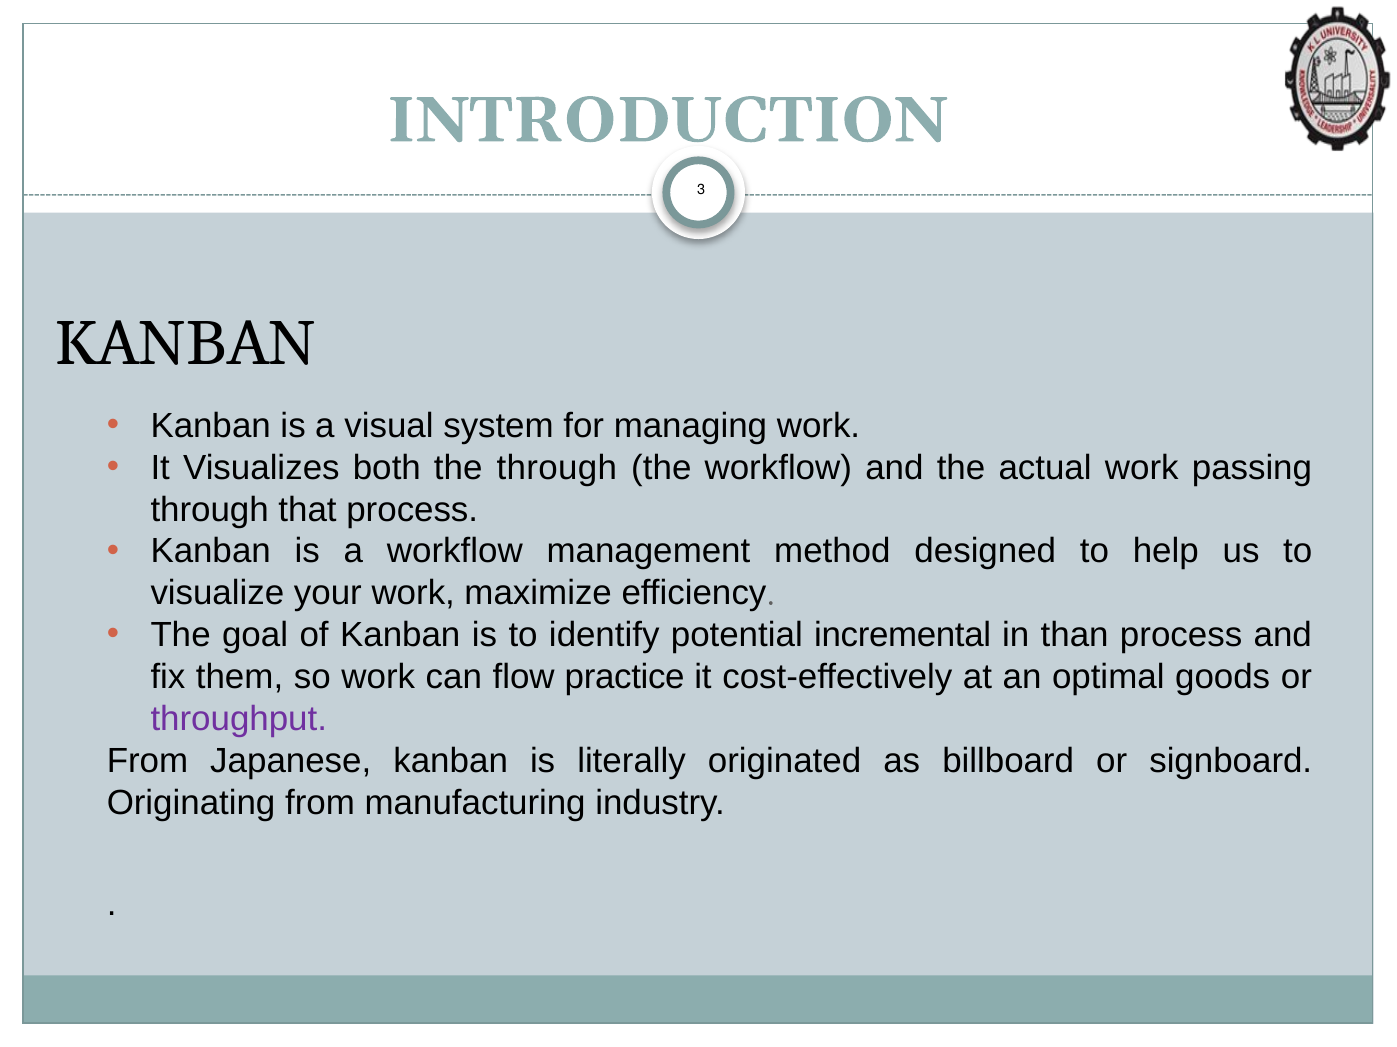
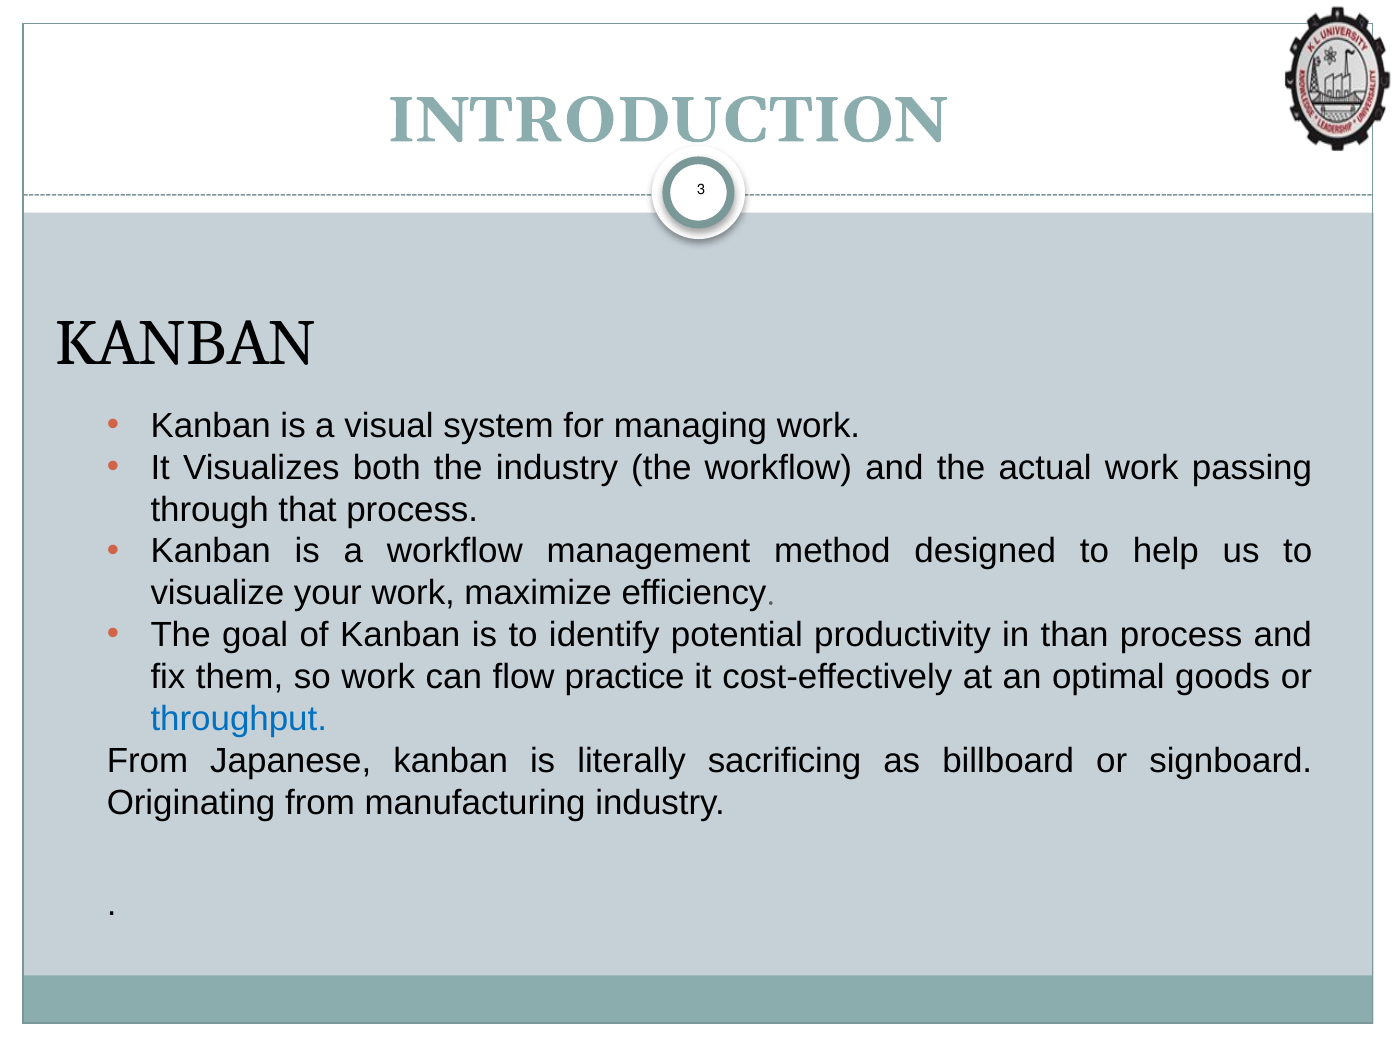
the through: through -> industry (557, 468)
incremental: incremental -> productivity (902, 636)
throughput colour: purple -> blue (239, 719)
originated: originated -> sacrificing (785, 761)
